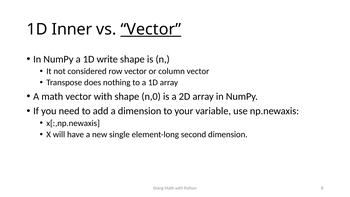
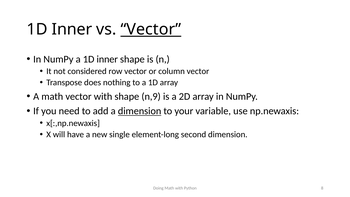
a 1D write: write -> inner (107, 59)
n,0: n,0 -> n,9 (151, 96)
dimension underline: none -> present (140, 111)
